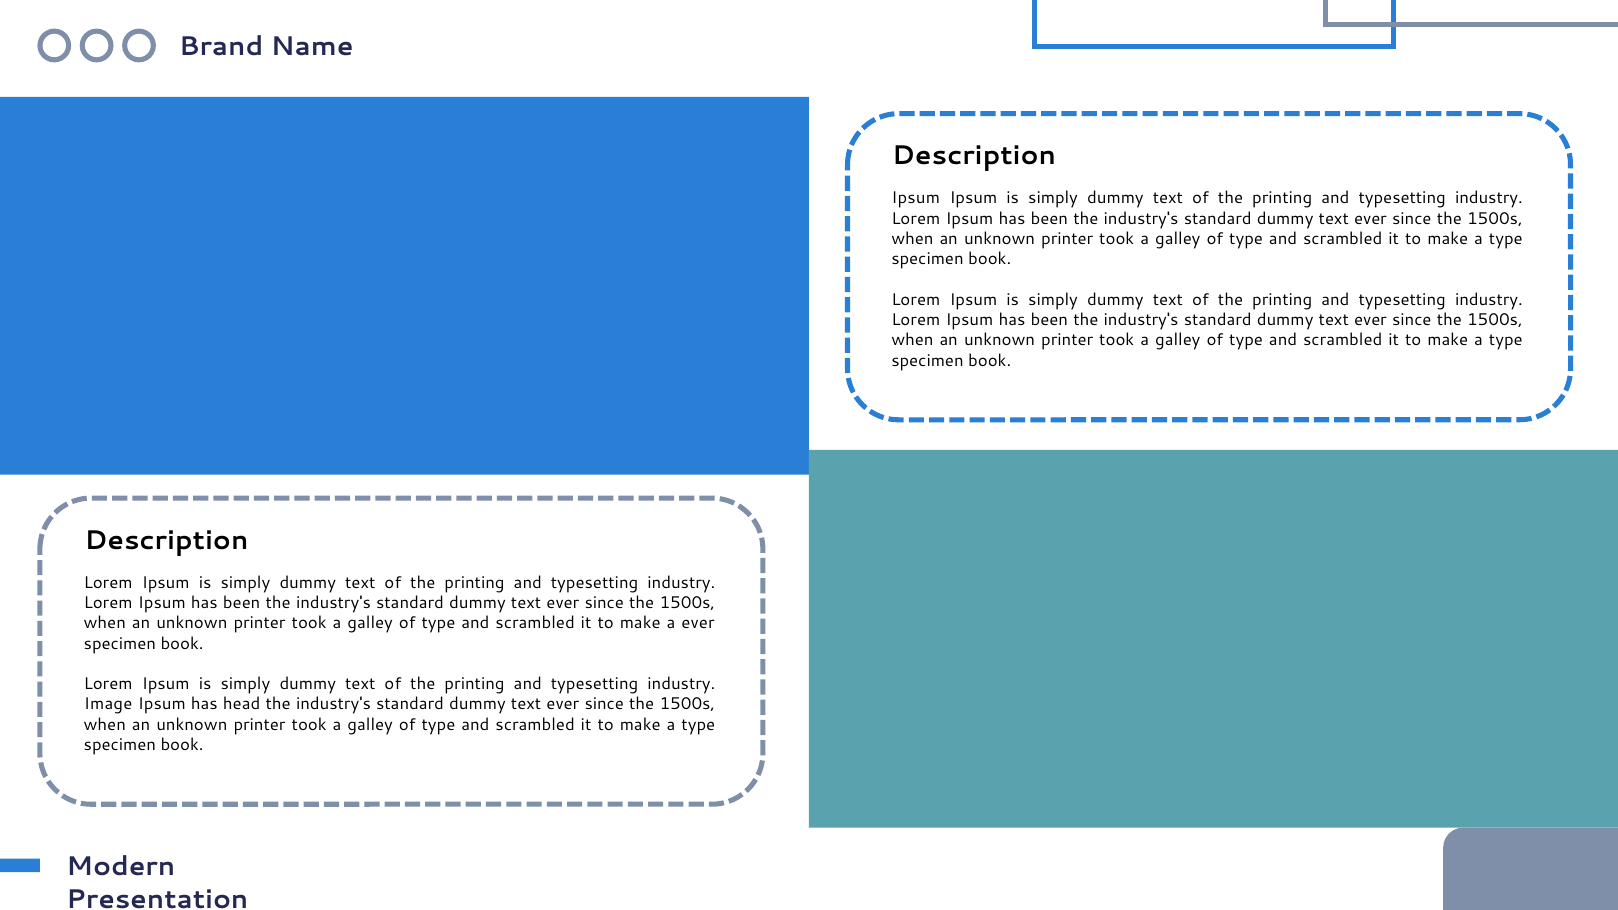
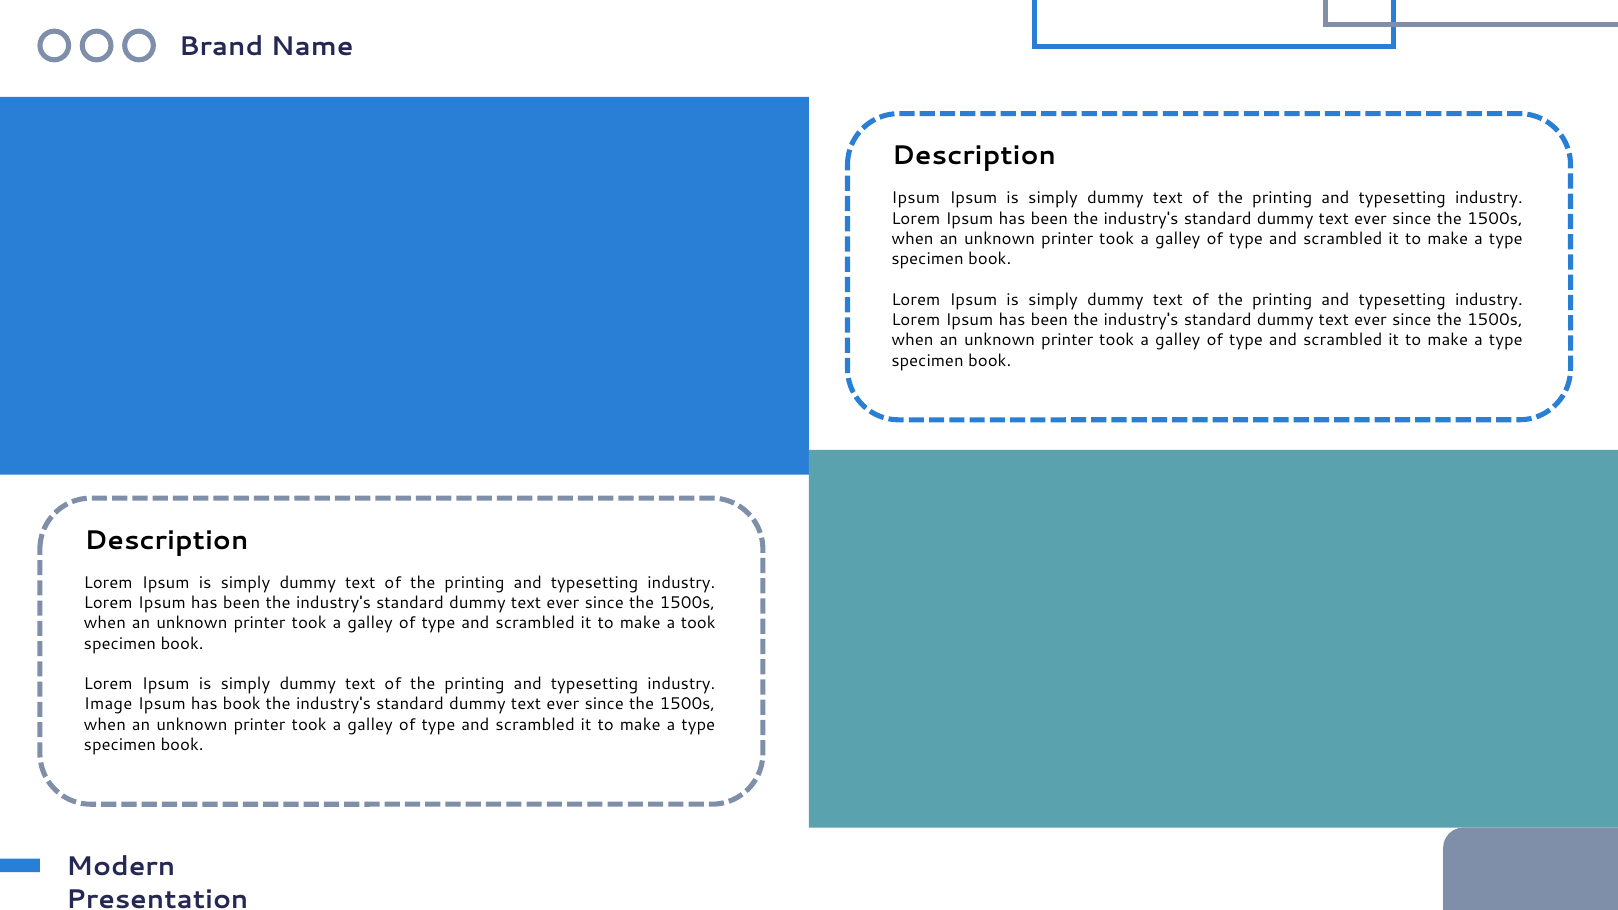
a ever: ever -> took (698, 623)
has head: head -> book (242, 704)
